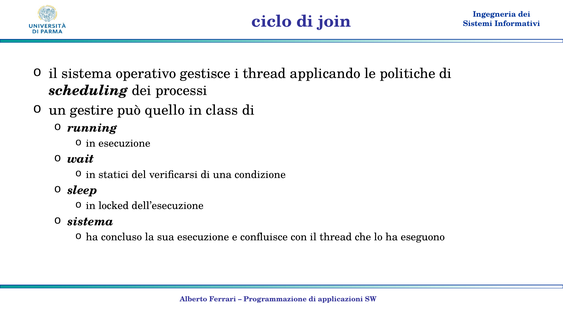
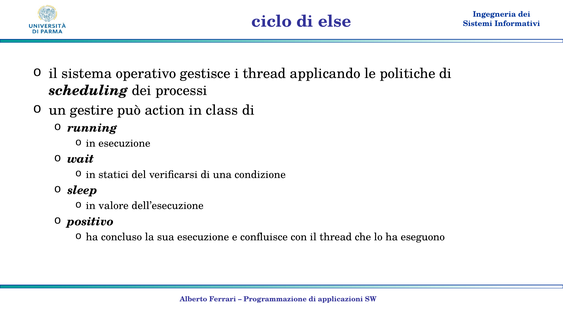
join: join -> else (335, 21)
quello: quello -> action (165, 110)
locked: locked -> valore (114, 206)
sistema: sistema -> positivo (90, 221)
